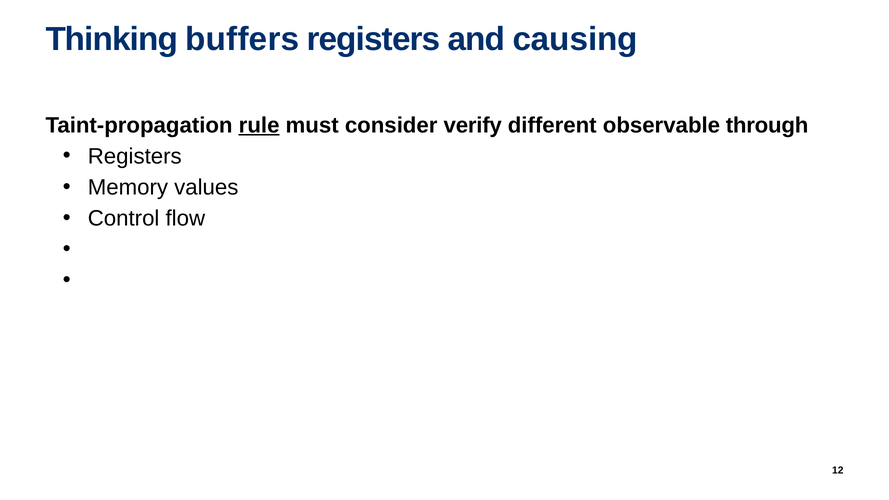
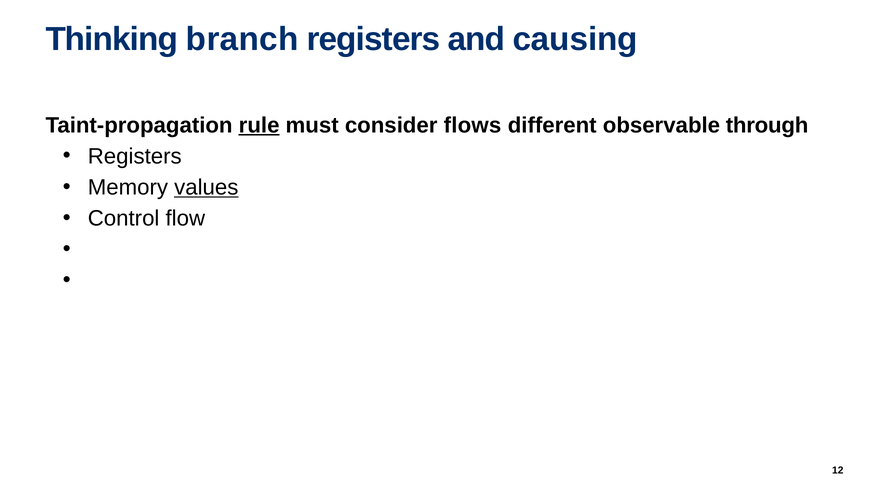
buffers: buffers -> branch (242, 39)
verify: verify -> flows (473, 125)
values underline: none -> present (206, 187)
